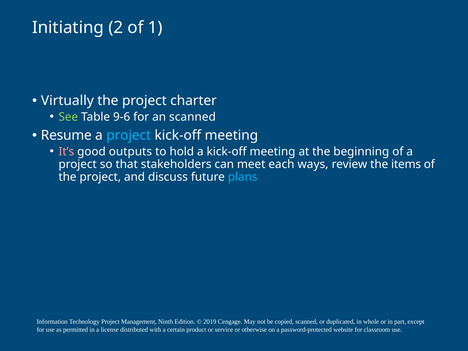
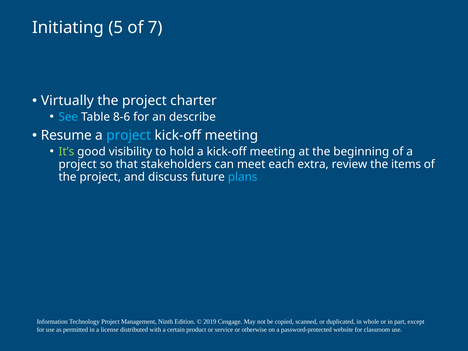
2: 2 -> 5 (116, 28)
1: 1 -> 7 (155, 28)
See colour: light green -> light blue (68, 117)
9-6: 9-6 -> 8-6 (122, 117)
an scanned: scanned -> describe (192, 117)
It’s colour: pink -> light green (66, 152)
outputs: outputs -> visibility (130, 152)
ways: ways -> extra (313, 164)
